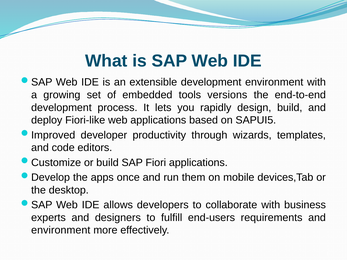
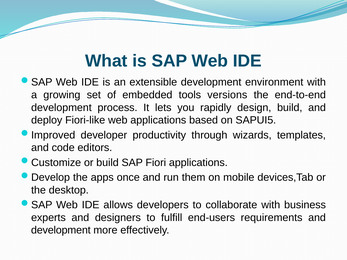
environment: environment -> development (61, 230)
